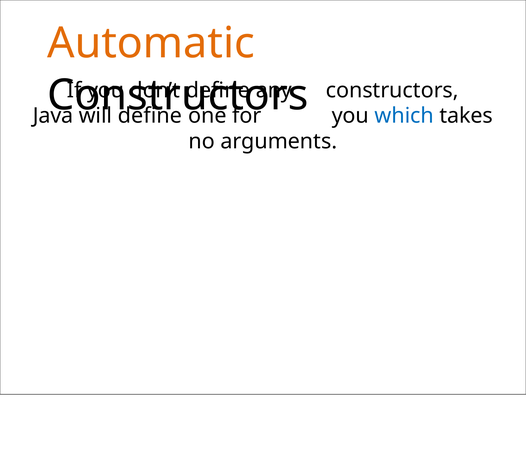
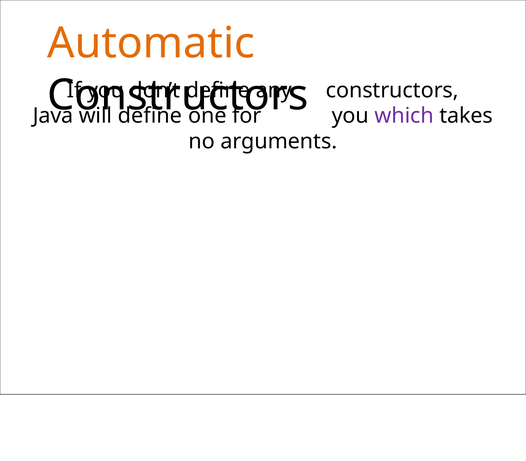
which colour: blue -> purple (404, 116)
